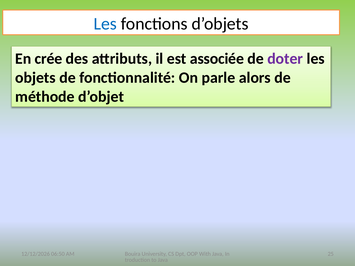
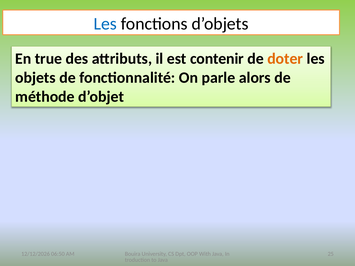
crée: crée -> true (48, 59)
associée: associée -> contenir (217, 59)
doter colour: purple -> orange (285, 59)
